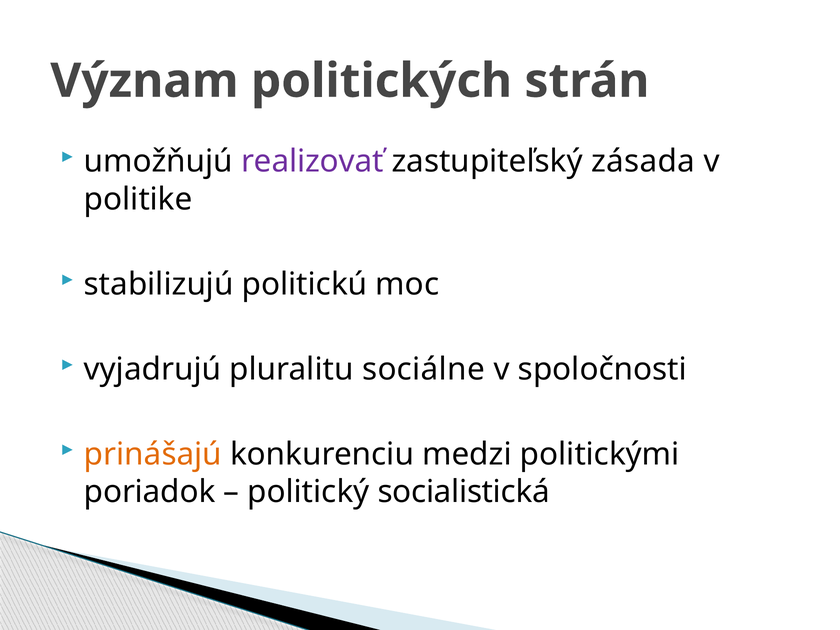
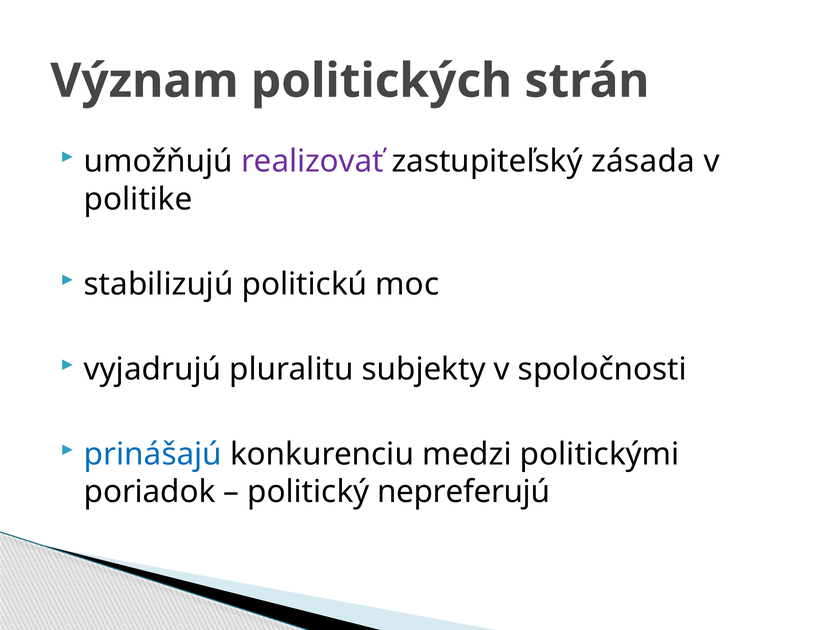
sociálne: sociálne -> subjekty (424, 369)
prinášajú colour: orange -> blue (153, 454)
socialistická: socialistická -> nepreferujú (464, 492)
